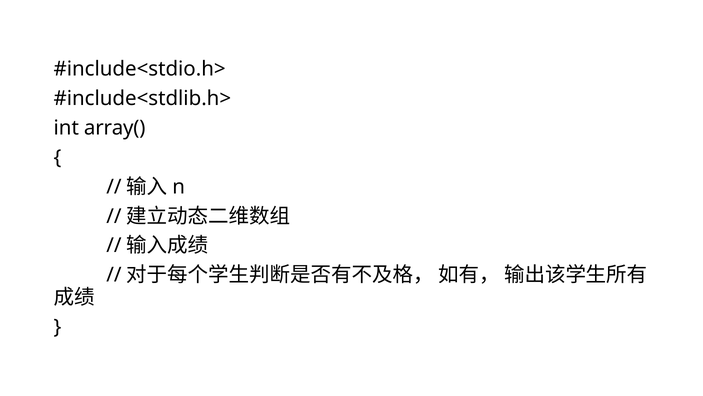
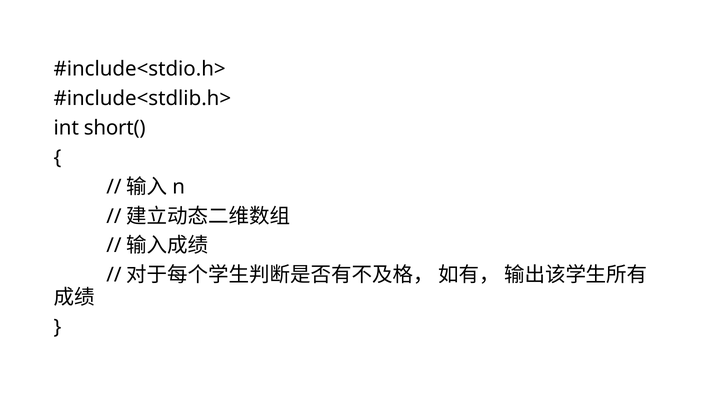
array(: array( -> short( (115, 128)
